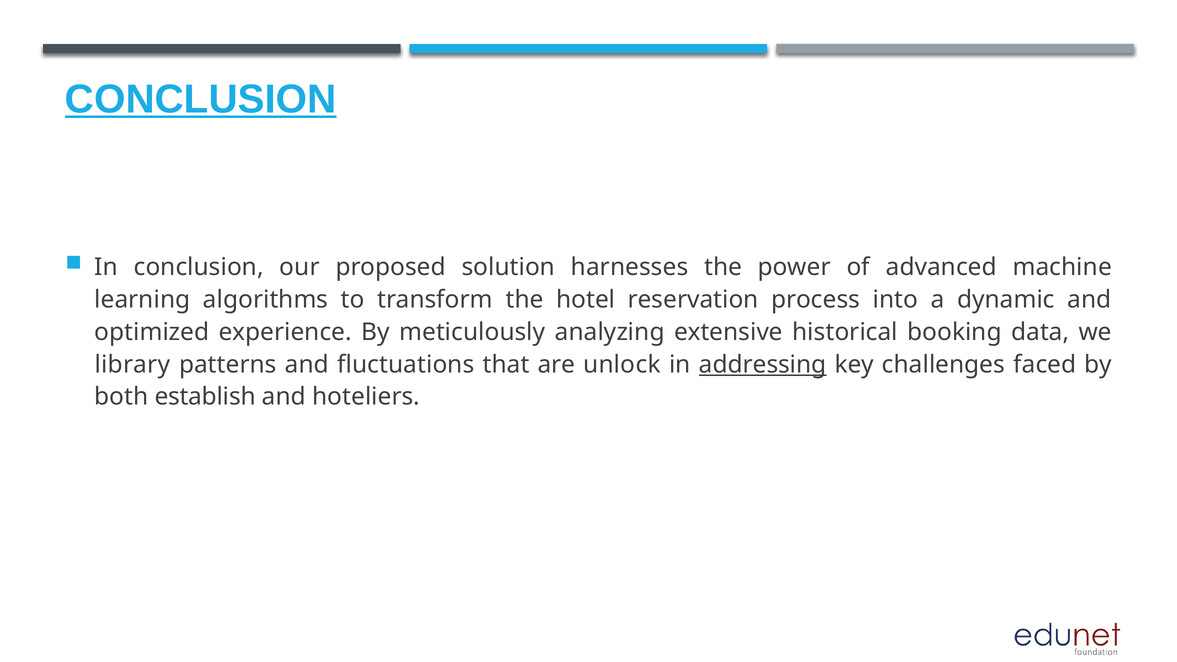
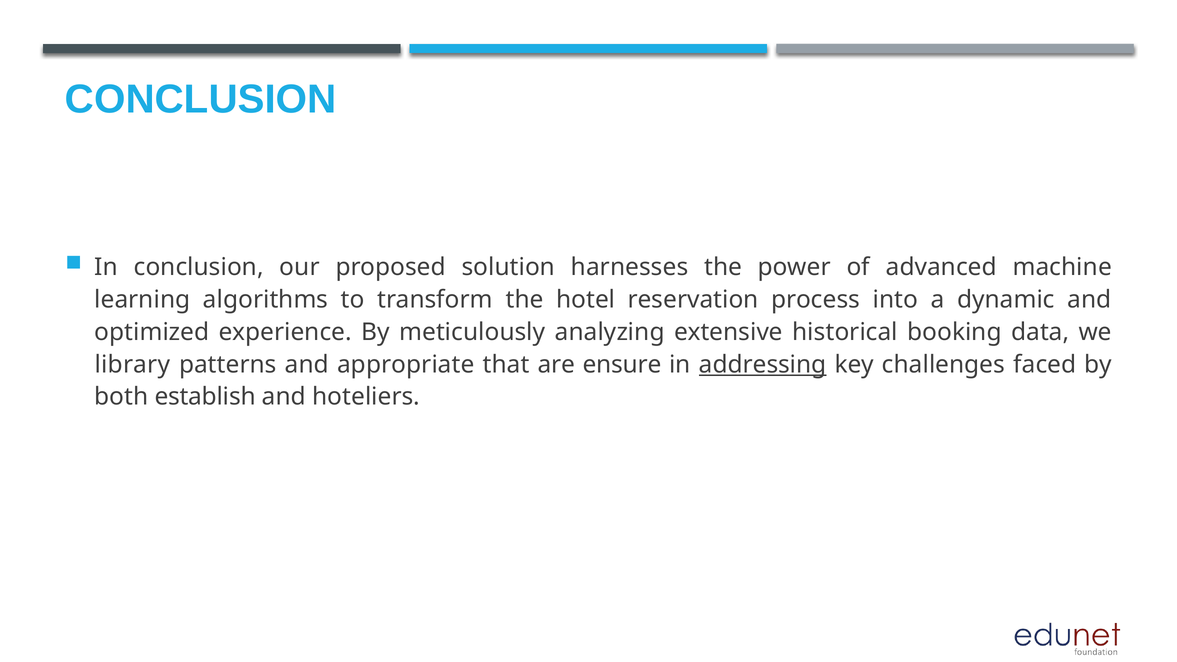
CONCLUSION underline: present -> none (201, 99)
fluctuations: fluctuations -> appropriate (406, 364)
unlock: unlock -> ensure (622, 364)
